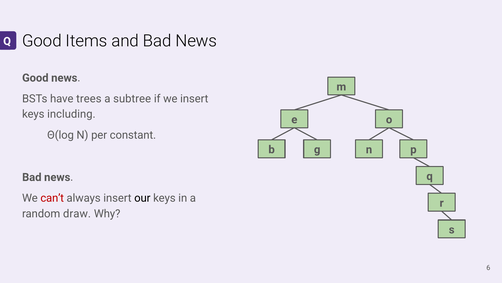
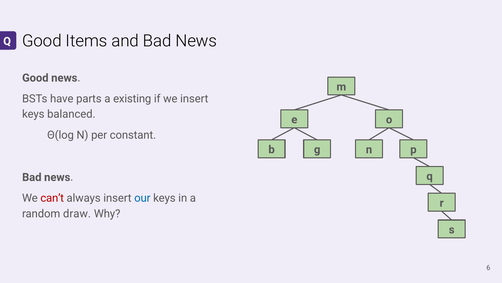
trees: trees -> parts (89, 99)
subtree: subtree -> existing (132, 99)
including: including -> balanced (71, 114)
our colour: black -> blue (142, 198)
